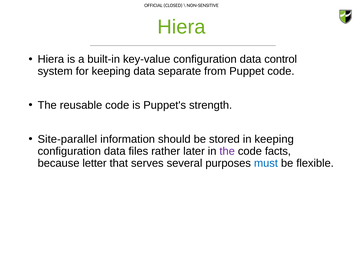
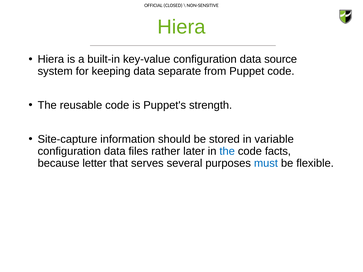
control: control -> source (281, 59)
Site-parallel: Site-parallel -> Site-capture (67, 139)
in keeping: keeping -> variable (274, 139)
the colour: purple -> blue (227, 151)
